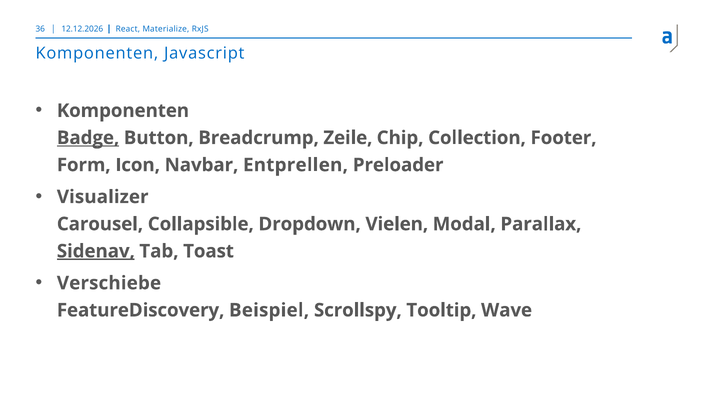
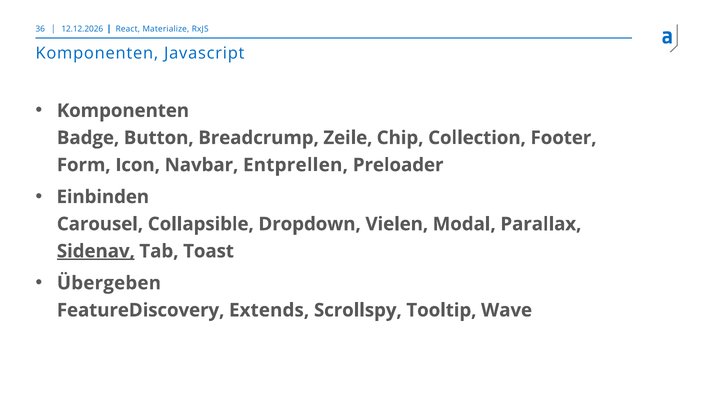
Badge underline: present -> none (88, 138)
Visualizer: Visualizer -> Einbinden (103, 197)
Verschiebe: Verschiebe -> Übergeben (109, 283)
Beispiel: Beispiel -> Extends (269, 310)
